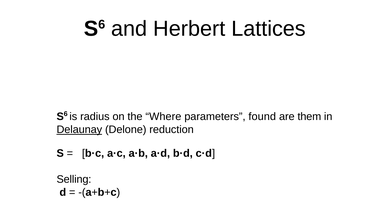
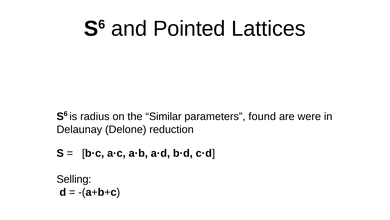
Herbert: Herbert -> Pointed (189, 29)
Where: Where -> Similar (163, 116)
them: them -> were (309, 116)
Delaunay underline: present -> none (79, 129)
